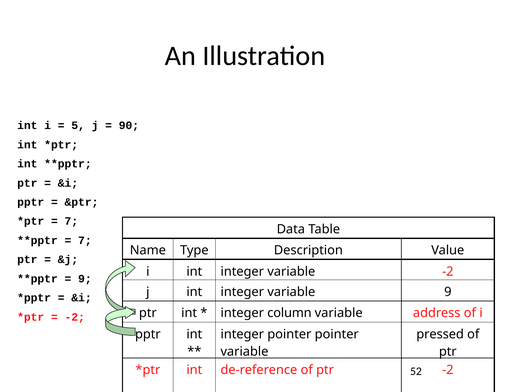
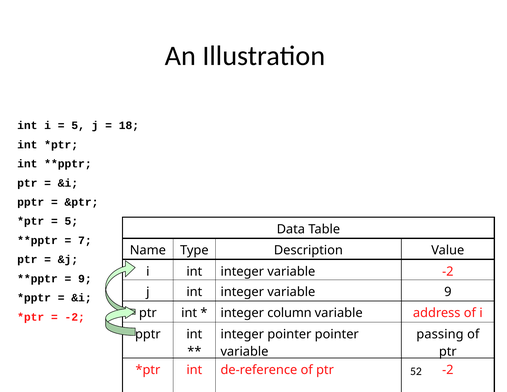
90: 90 -> 18 (129, 125)
7: 7 -> 5 (71, 221)
pressed: pressed -> passing (440, 334)
